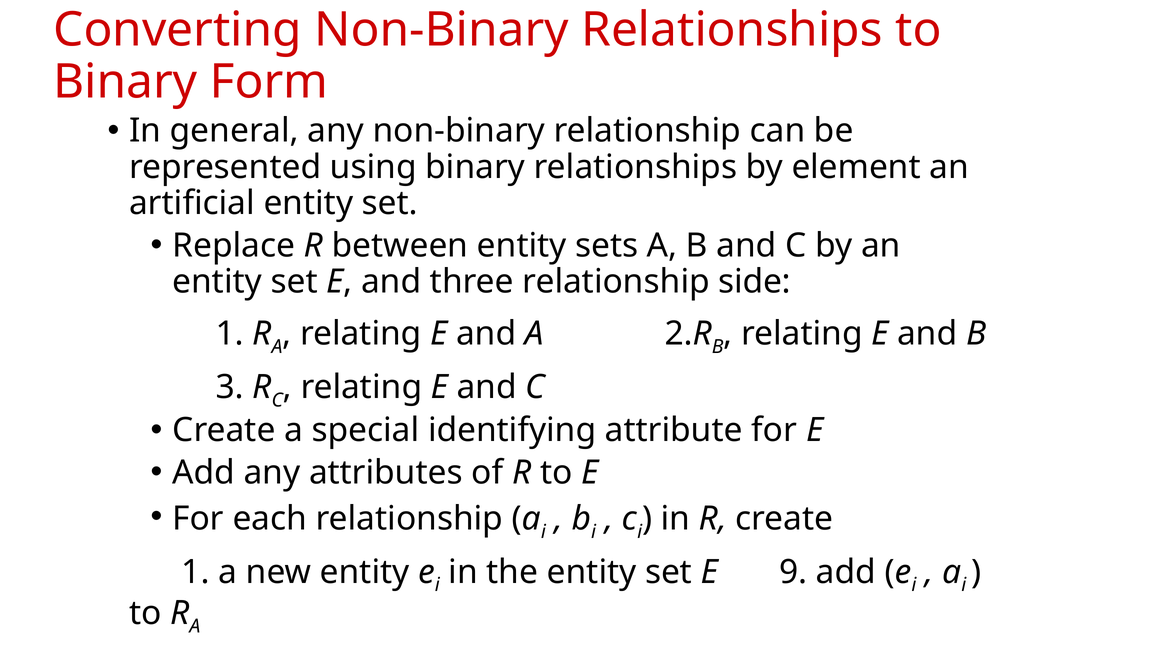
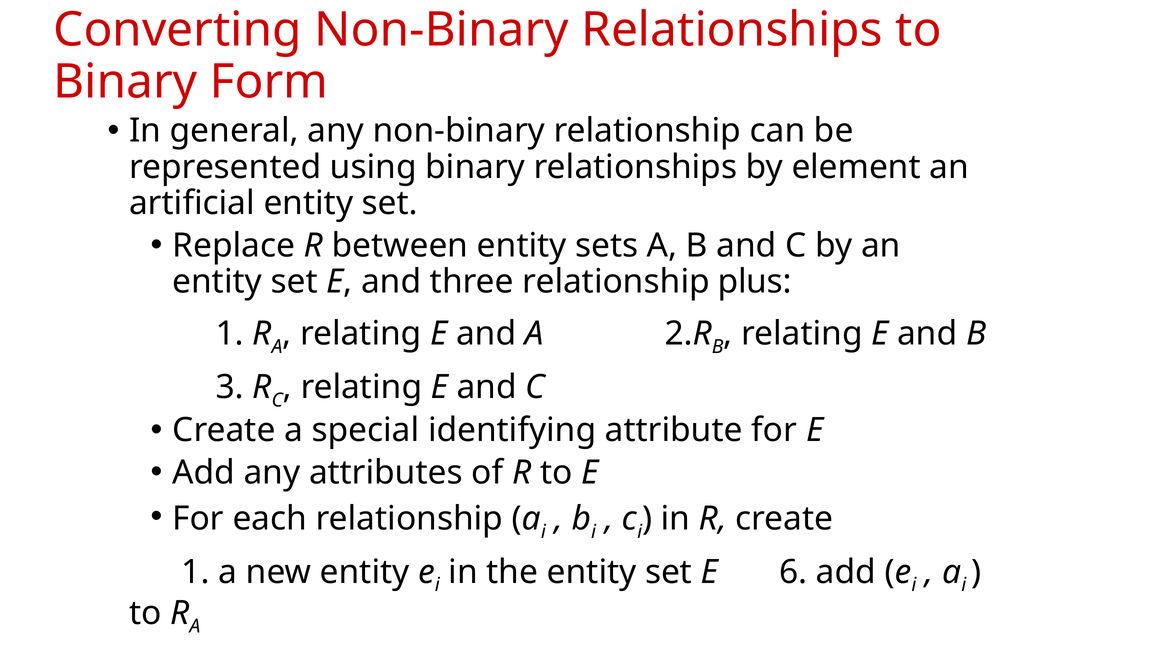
side: side -> plus (755, 282)
9: 9 -> 6 (793, 572)
